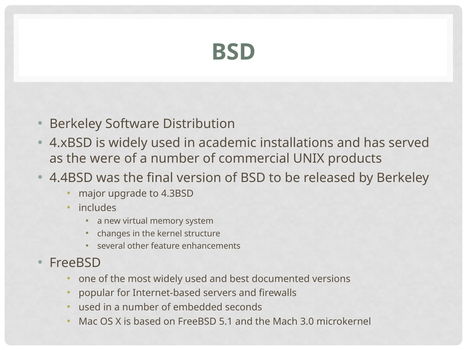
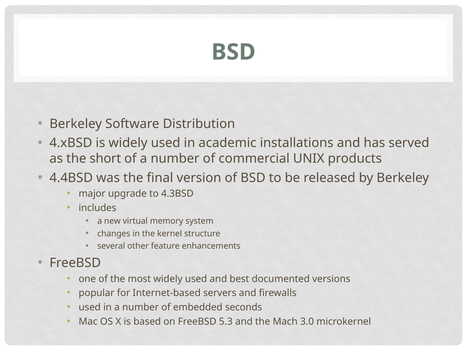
were: were -> short (105, 159)
5.1: 5.1 -> 5.3 (226, 322)
